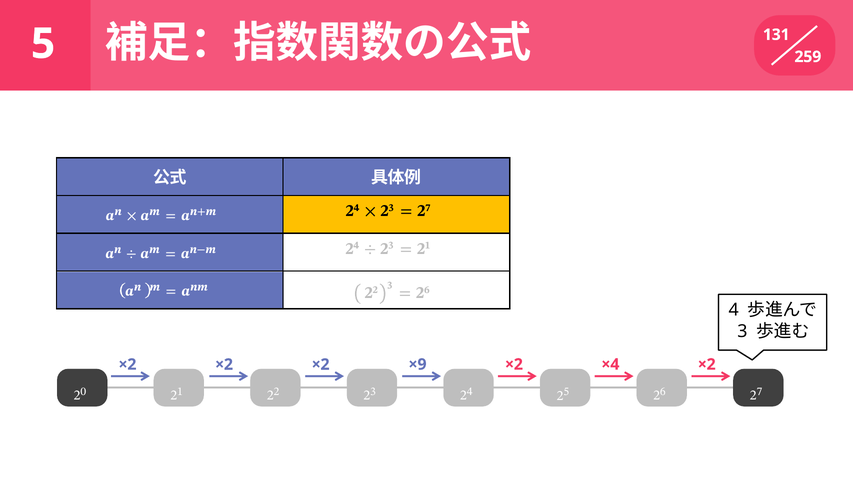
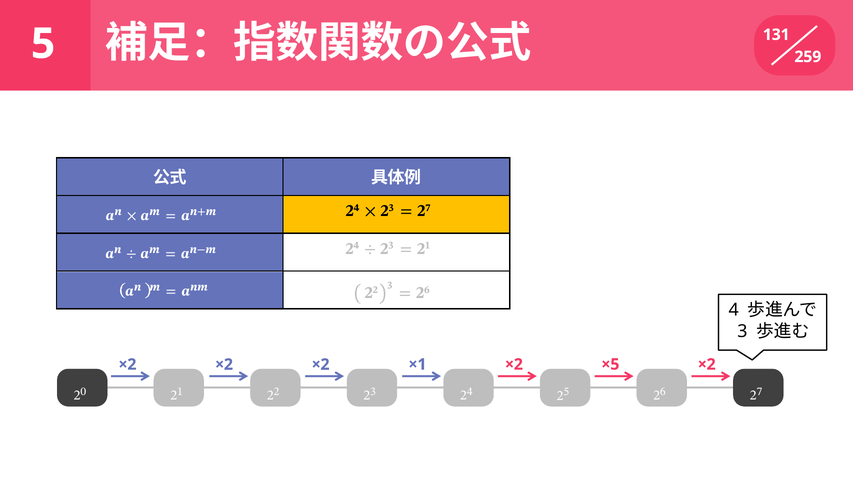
×9: ×9 -> ×1 (418, 364)
×4: ×4 -> ×5 (610, 364)
